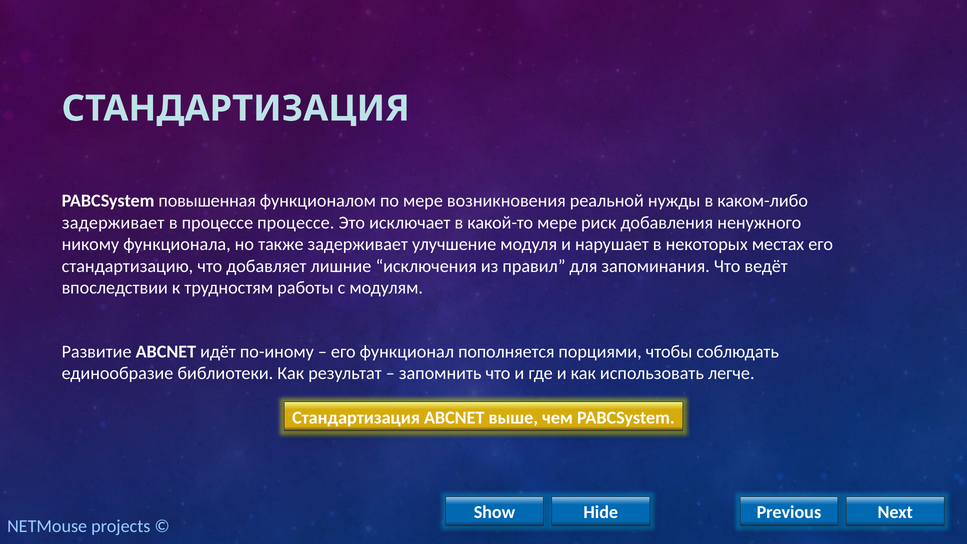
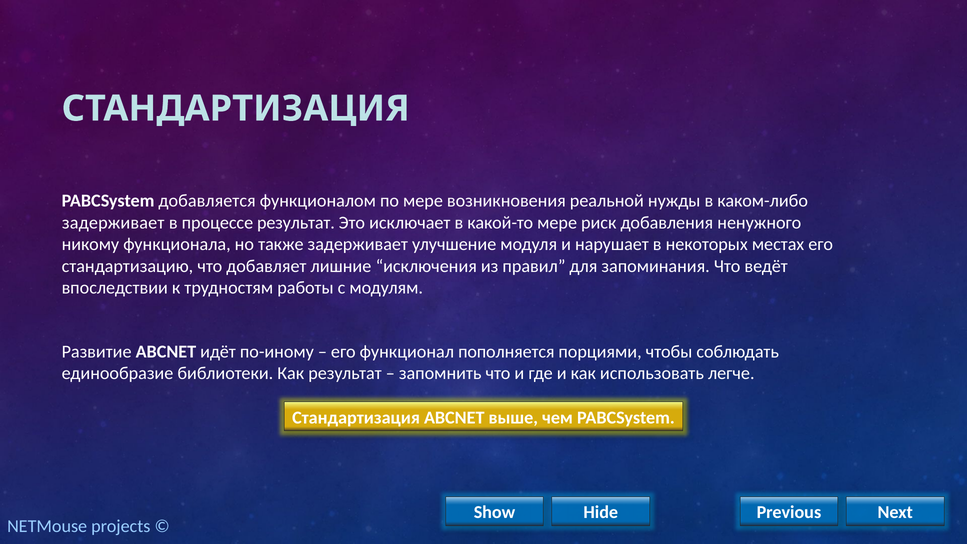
повышенная: повышенная -> добавляется (207, 201)
процессе процессе: процессе -> результат (296, 223)
